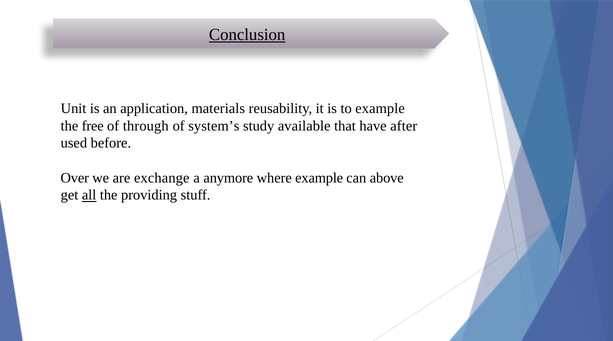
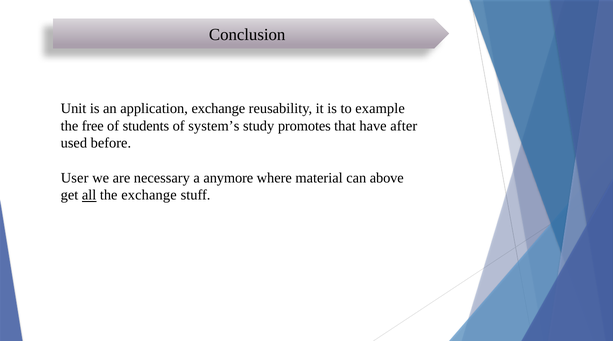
Conclusion underline: present -> none (247, 35)
application materials: materials -> exchange (218, 108)
through: through -> students (146, 126)
available: available -> promotes (304, 126)
Over: Over -> User (75, 178)
exchange: exchange -> necessary (162, 178)
where example: example -> material (319, 178)
the providing: providing -> exchange (149, 195)
